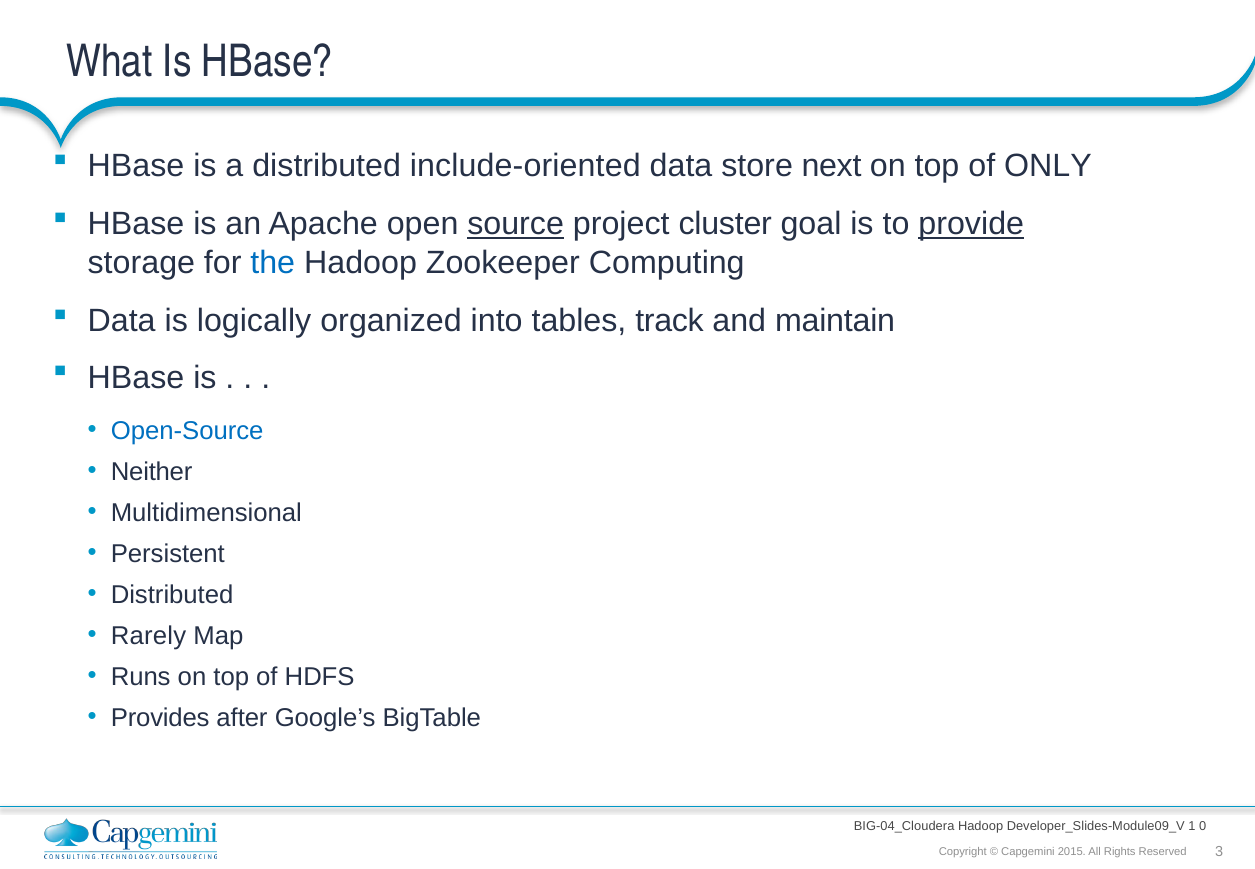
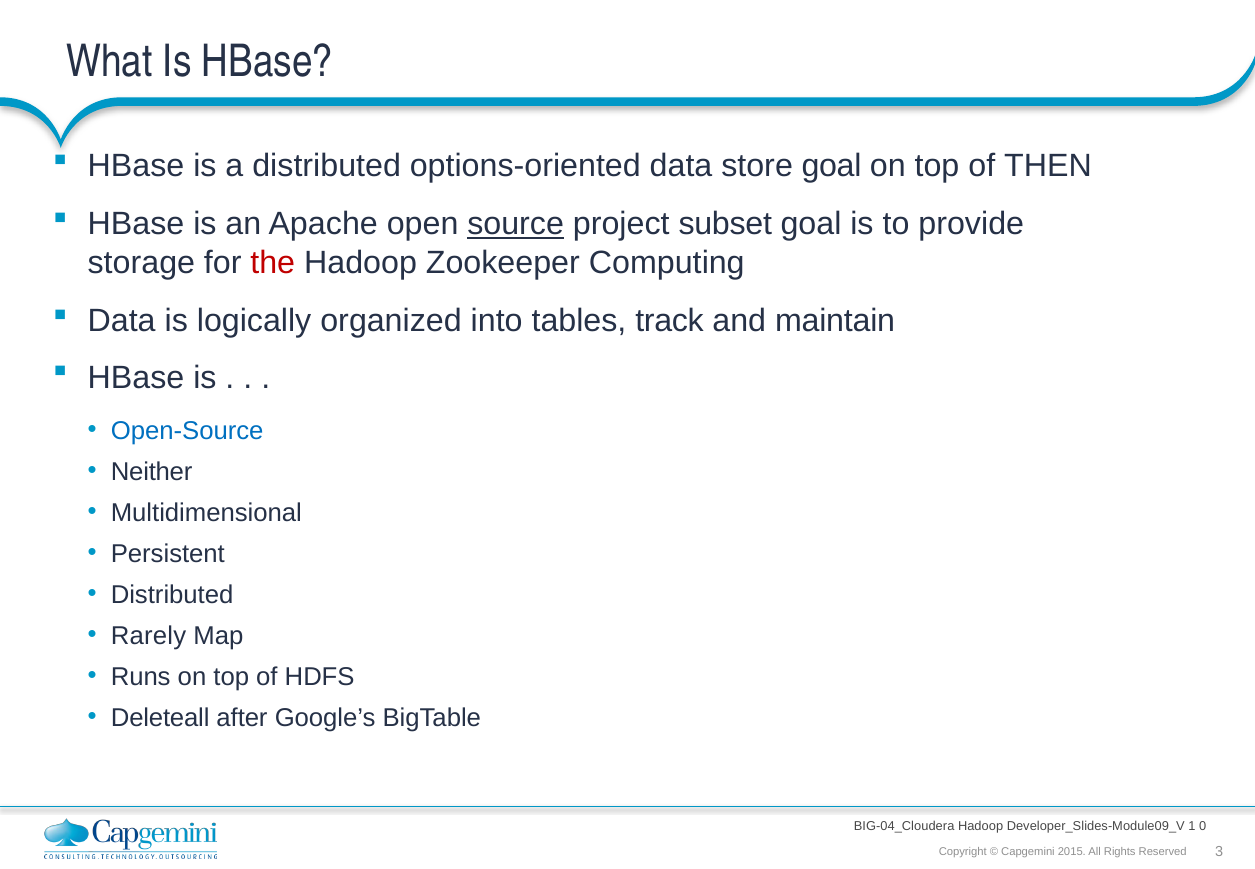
include-oriented: include-oriented -> options-oriented (525, 166)
store next: next -> goal (831, 166)
ONLY: ONLY -> THEN (1048, 166)
cluster: cluster -> subset (725, 224)
provide underline: present -> none (971, 224)
the colour: blue -> red (273, 263)
Provides: Provides -> Deleteall (160, 718)
